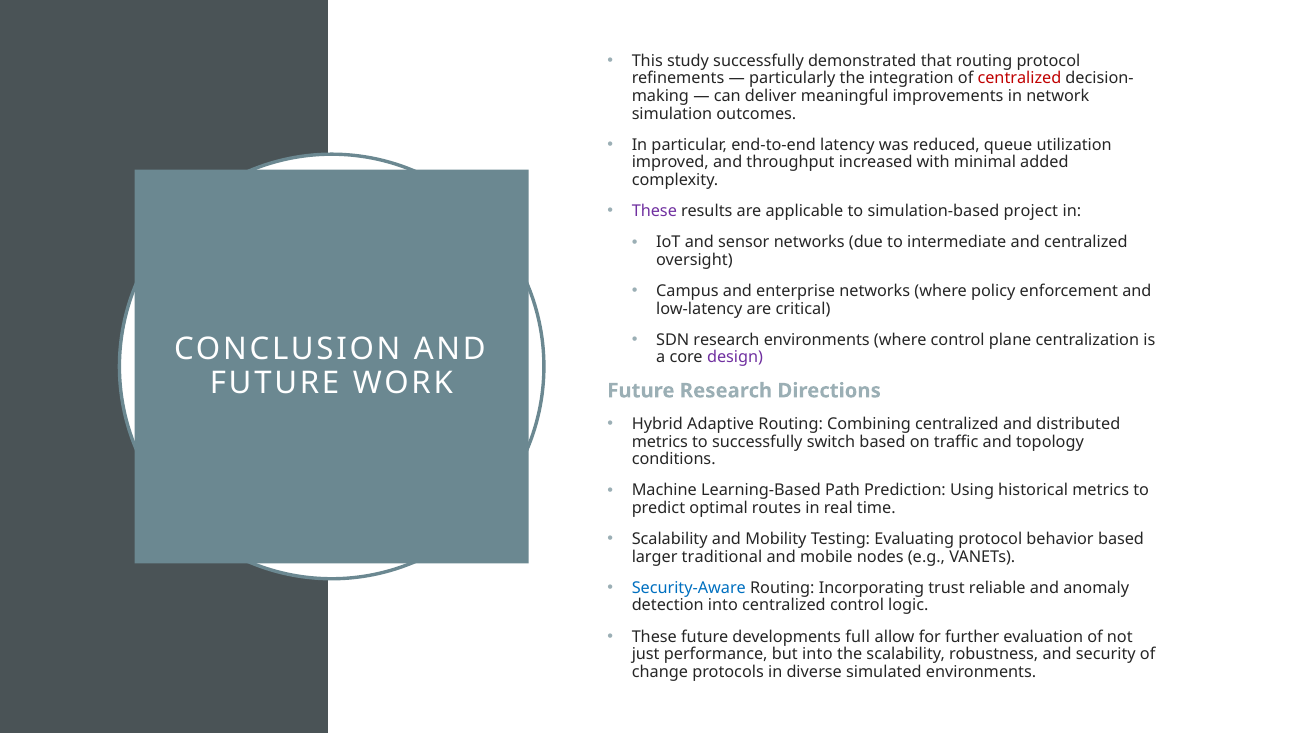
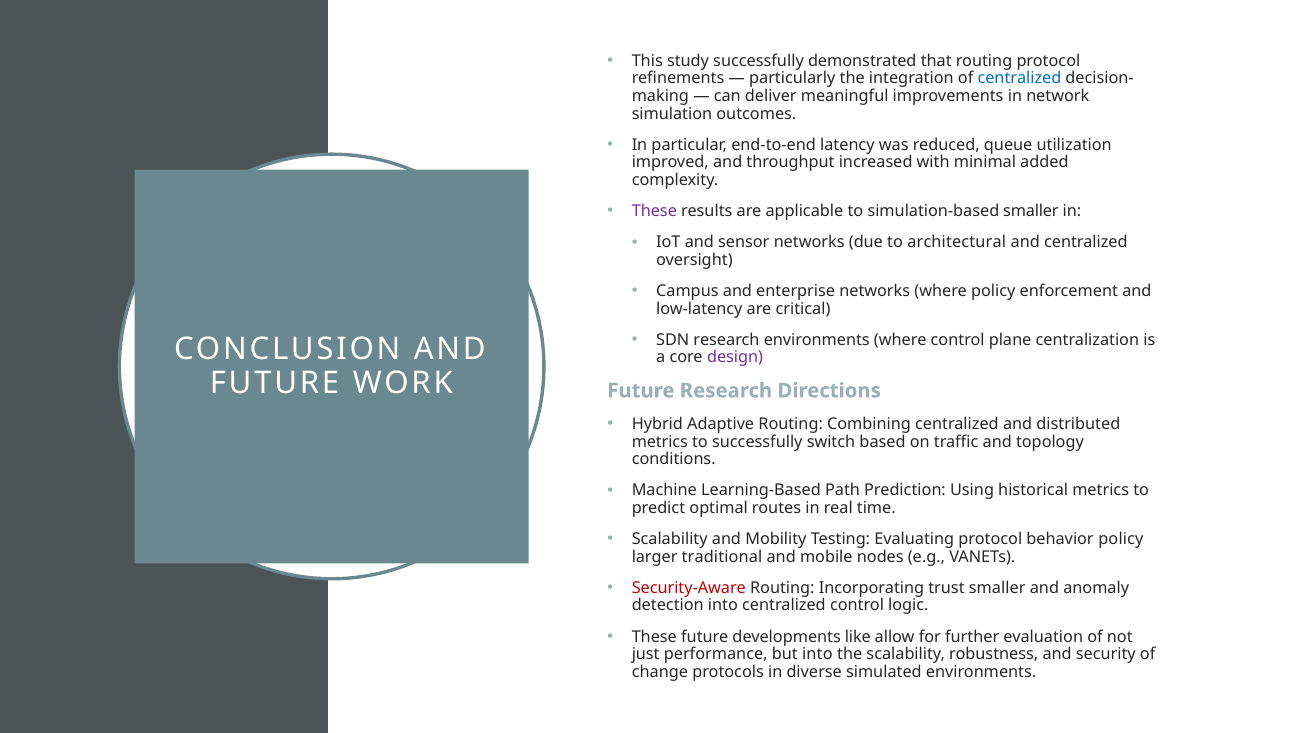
centralized colour: red -> blue (1019, 78)
simulation-based project: project -> smaller (1031, 211)
intermediate: intermediate -> architectural (957, 242)
behavior based: based -> policy (1121, 539)
Security-Aware colour: blue -> red (689, 588)
trust reliable: reliable -> smaller (997, 588)
full: full -> like (858, 637)
